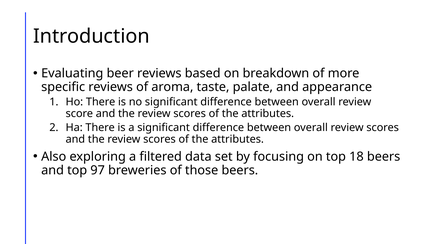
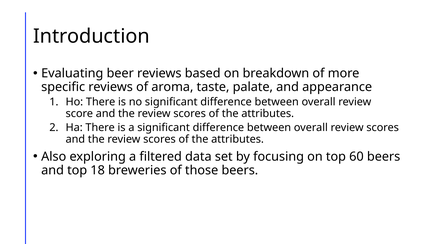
18: 18 -> 60 (356, 157)
97: 97 -> 18 (98, 170)
